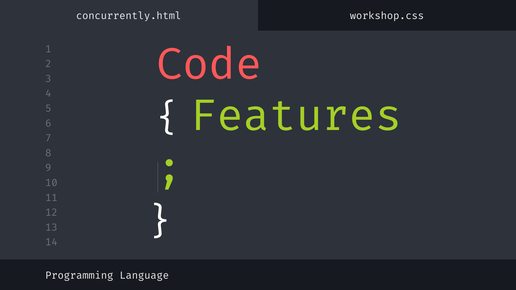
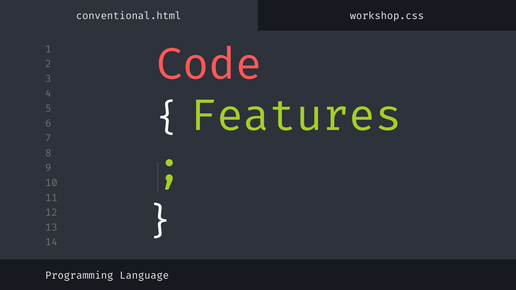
concurrently.html: concurrently.html -> conventional.html (129, 16)
